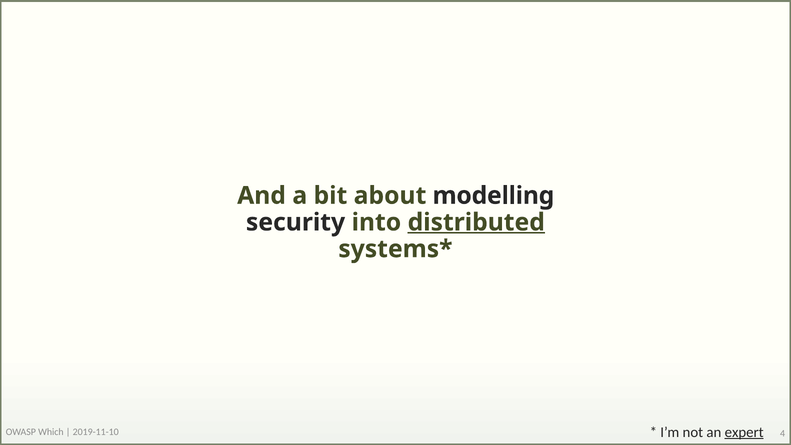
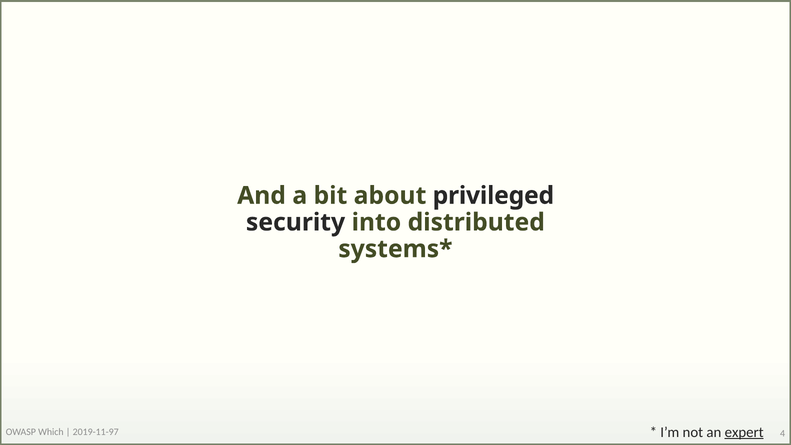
modelling: modelling -> privileged (493, 196)
distributed underline: present -> none (476, 222)
2019-11-10: 2019-11-10 -> 2019-11-97 (96, 432)
